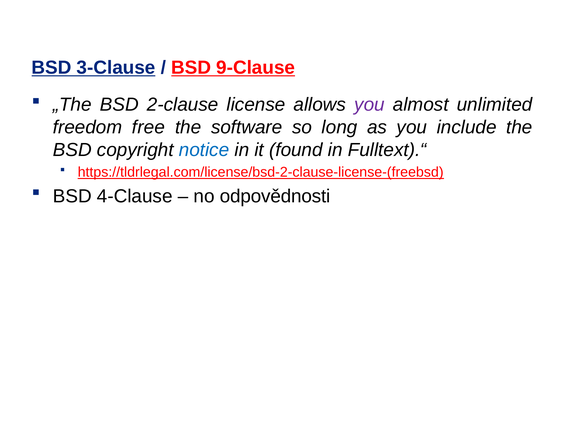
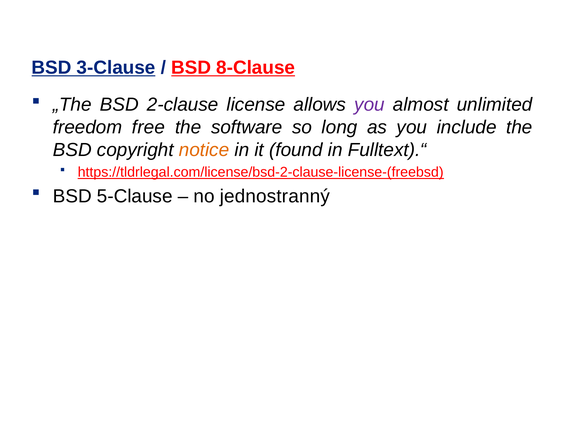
9-Clause: 9-Clause -> 8-Clause (256, 68)
notice colour: blue -> orange (204, 150)
4-Clause: 4-Clause -> 5-Clause (135, 196)
odpovědnosti: odpovědnosti -> jednostranný (275, 196)
